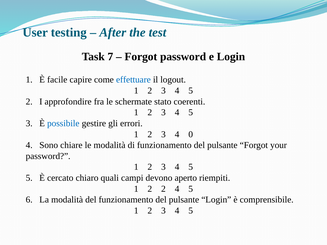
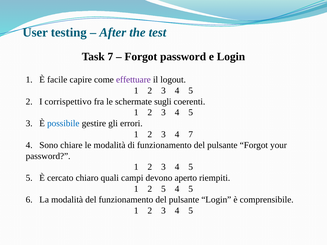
effettuare colour: blue -> purple (133, 80)
approfondire: approfondire -> corrispettivo (68, 102)
stato: stato -> sugli (163, 102)
4 0: 0 -> 7 (191, 134)
2 2: 2 -> 5 (163, 189)
